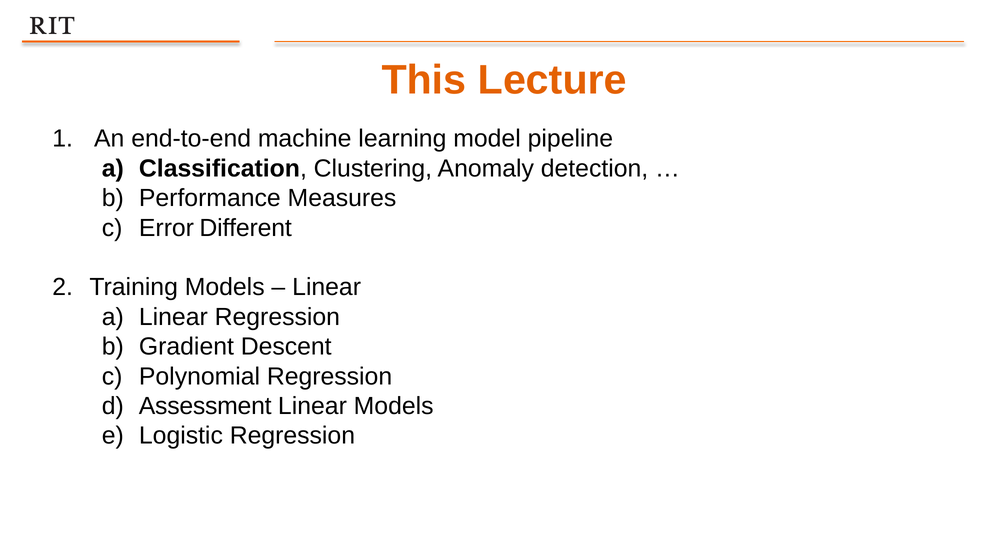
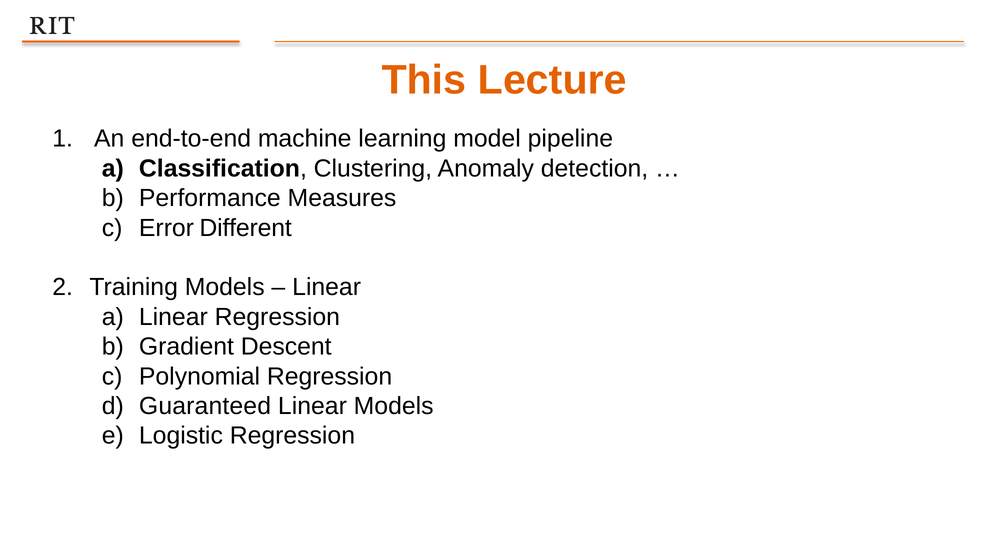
Assessment: Assessment -> Guaranteed (205, 406)
